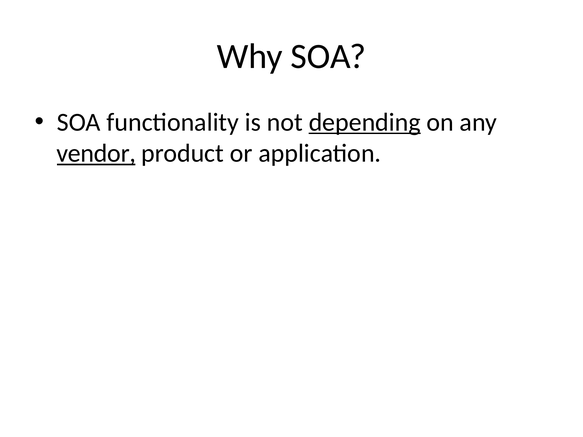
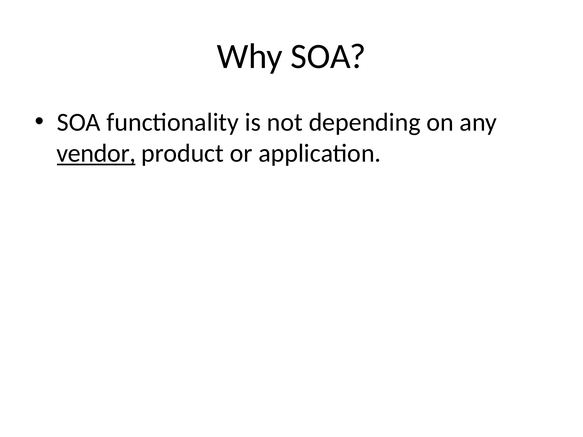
depending underline: present -> none (365, 122)
